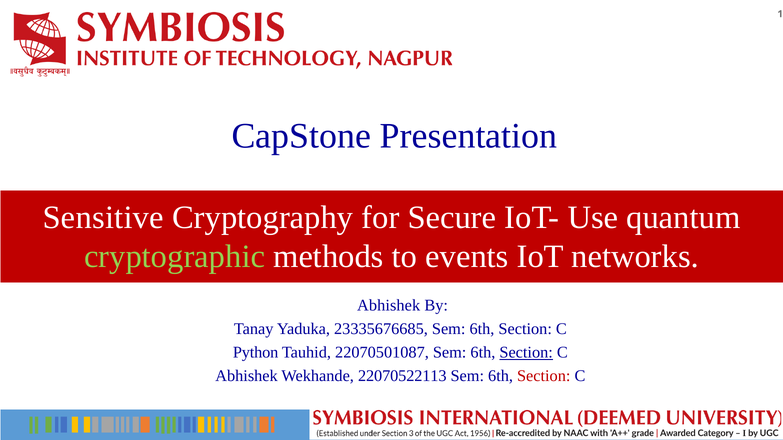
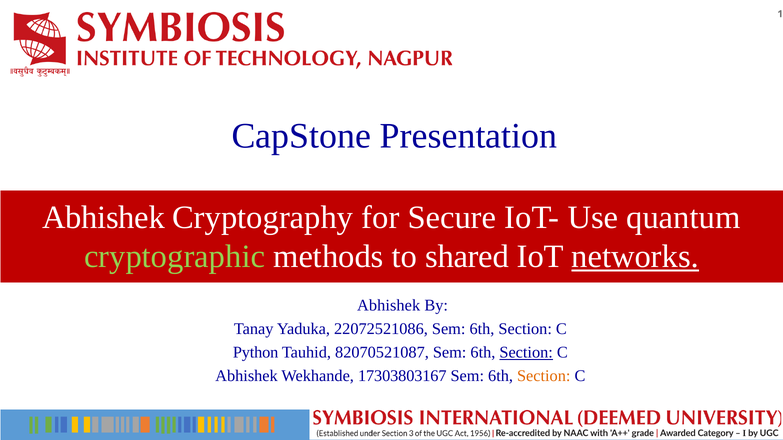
Sensitive: Sensitive -> Abhishek (103, 217)
events: events -> shared (467, 257)
networks underline: none -> present (635, 257)
23335676685: 23335676685 -> 22072521086 (381, 329)
22070501087: 22070501087 -> 82070521087 (382, 353)
22070522113: 22070522113 -> 17303803167 (402, 376)
Section colour: red -> orange (544, 376)
